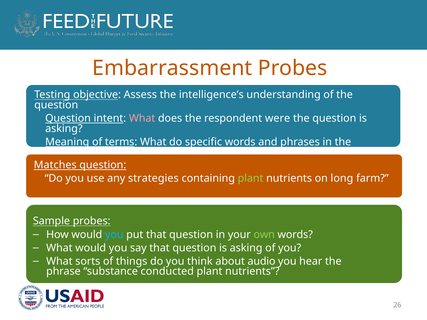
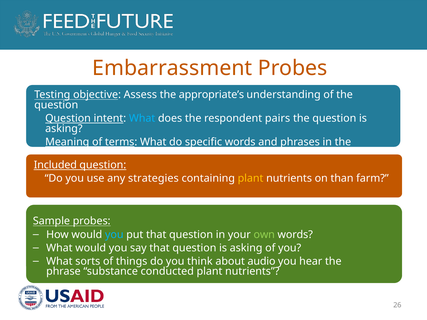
intelligence’s: intelligence’s -> appropriate’s (211, 95)
What colour: pink -> light blue (142, 118)
were: were -> pairs (278, 118)
Matches: Matches -> Included (55, 165)
plant colour: light green -> yellow (251, 178)
long: long -> than (342, 178)
